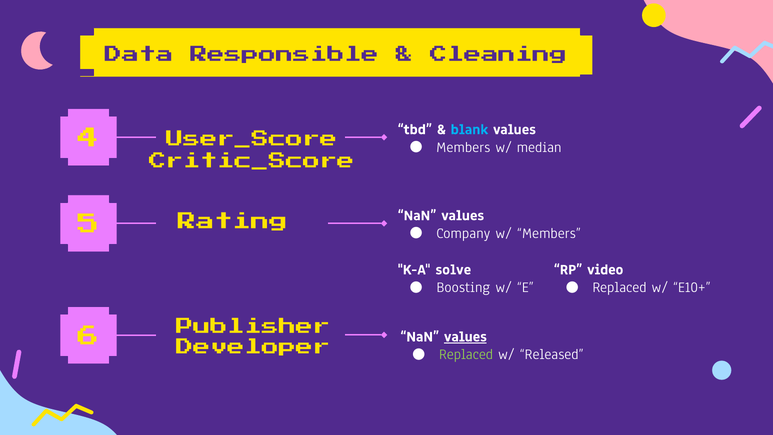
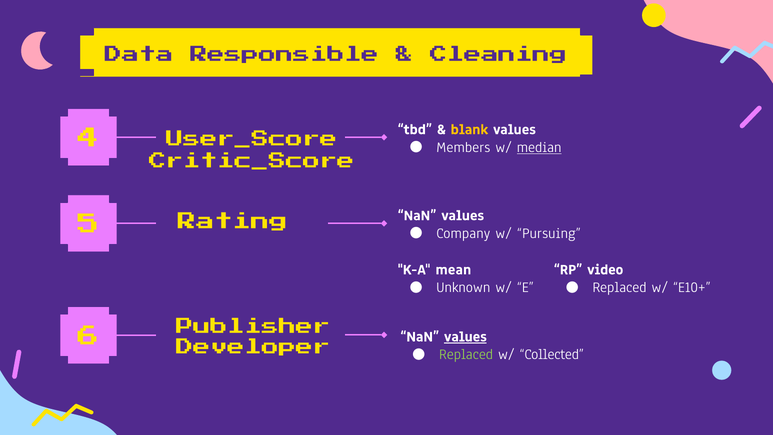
blank colour: light blue -> yellow (469, 129)
median underline: none -> present (539, 147)
w/ Members: Members -> Pursuing (549, 233)
solve: solve -> mean (453, 269)
Boosting: Boosting -> Unknown (463, 287)
Released: Released -> Collected (552, 354)
